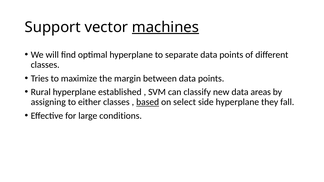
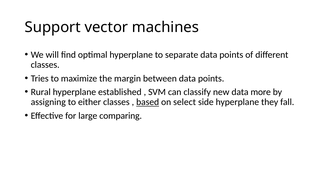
machines underline: present -> none (165, 27)
areas: areas -> more (261, 92)
conditions: conditions -> comparing (121, 116)
